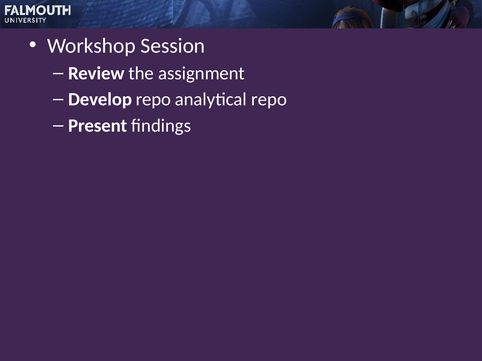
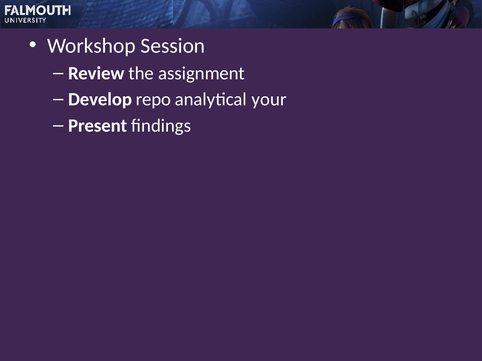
analytical repo: repo -> your (269, 100)
